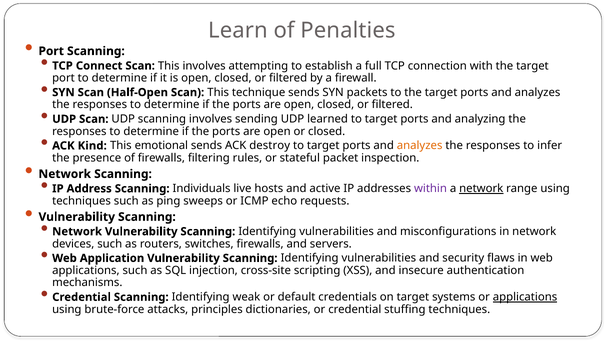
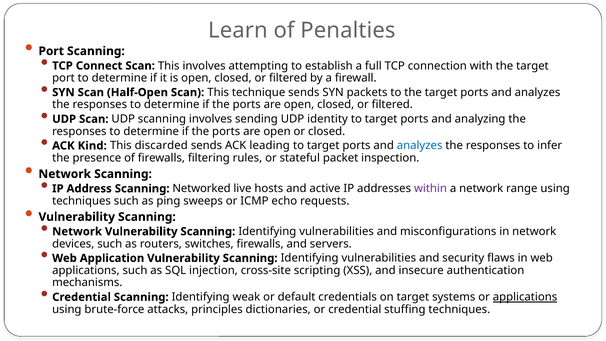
learned: learned -> identity (328, 119)
emotional: emotional -> discarded (161, 146)
destroy: destroy -> leading (270, 146)
analyzes colour: orange -> blue (420, 146)
Individuals: Individuals -> Networked (202, 189)
network underline: present -> none (481, 189)
